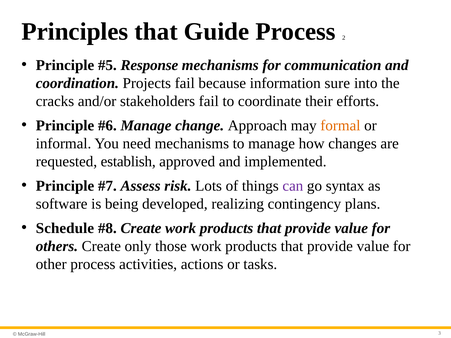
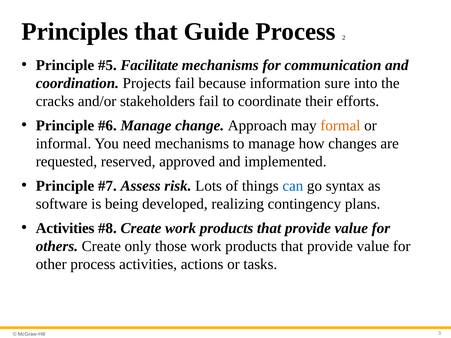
Response: Response -> Facilitate (149, 65)
establish: establish -> reserved (128, 162)
can colour: purple -> blue (293, 186)
Schedule: Schedule -> Activities (65, 228)
